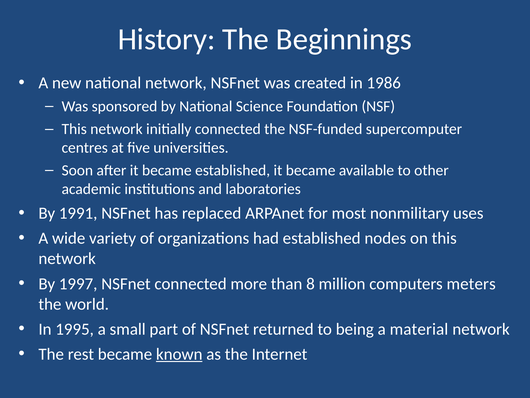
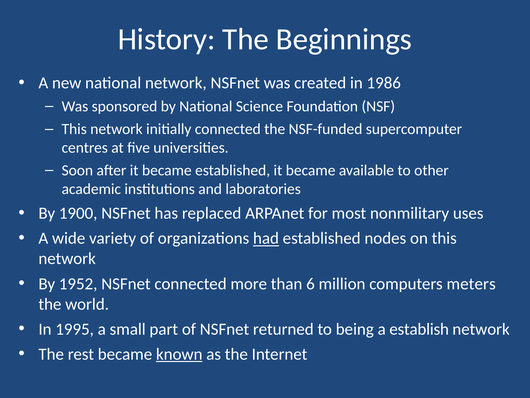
1991: 1991 -> 1900 (78, 213)
had underline: none -> present (266, 238)
1997: 1997 -> 1952 (78, 283)
8: 8 -> 6 (310, 283)
material: material -> establish (419, 329)
